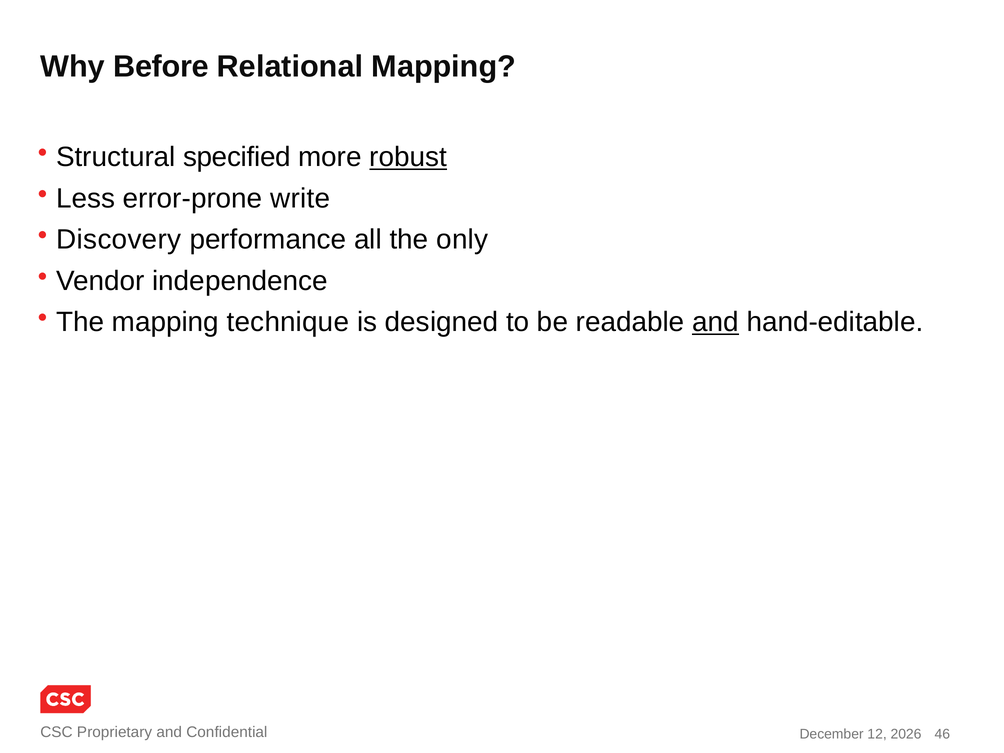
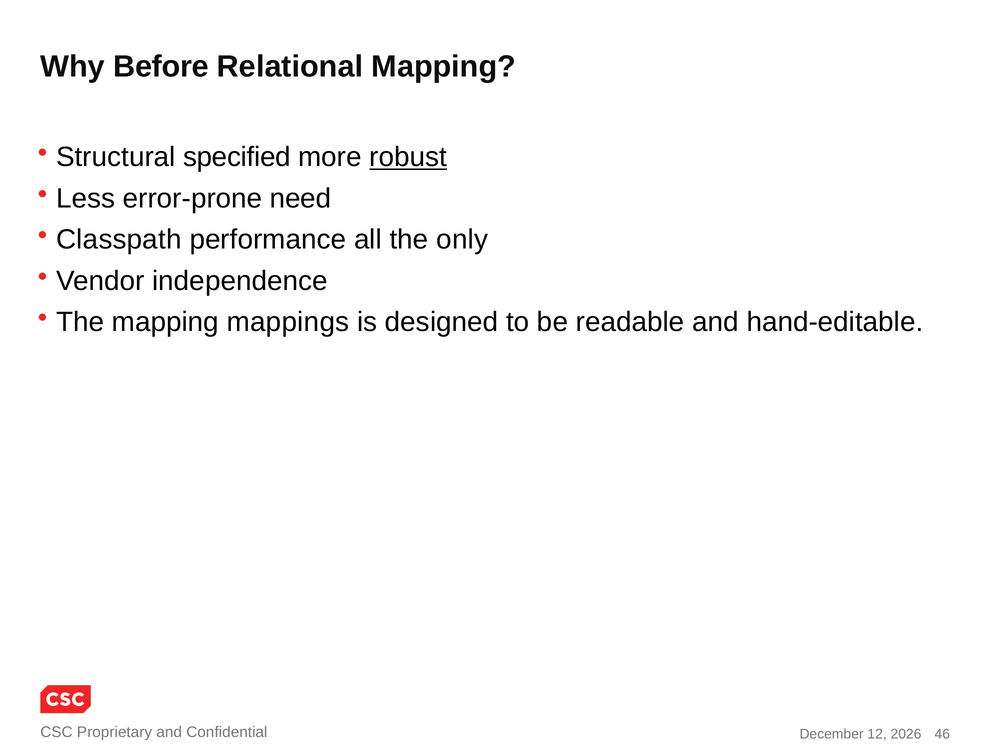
write: write -> need (301, 198)
Discovery: Discovery -> Classpath (119, 240)
technique: technique -> mappings (288, 322)
and underline: present -> none (715, 322)
